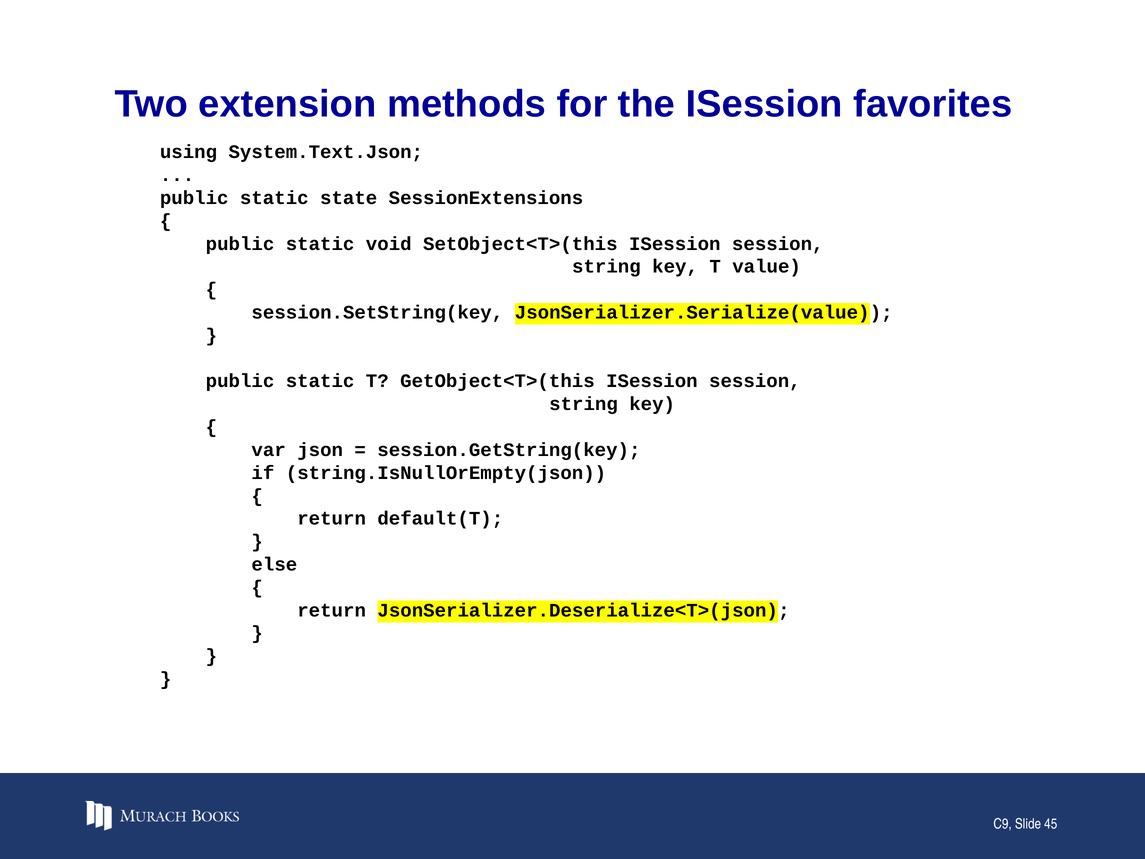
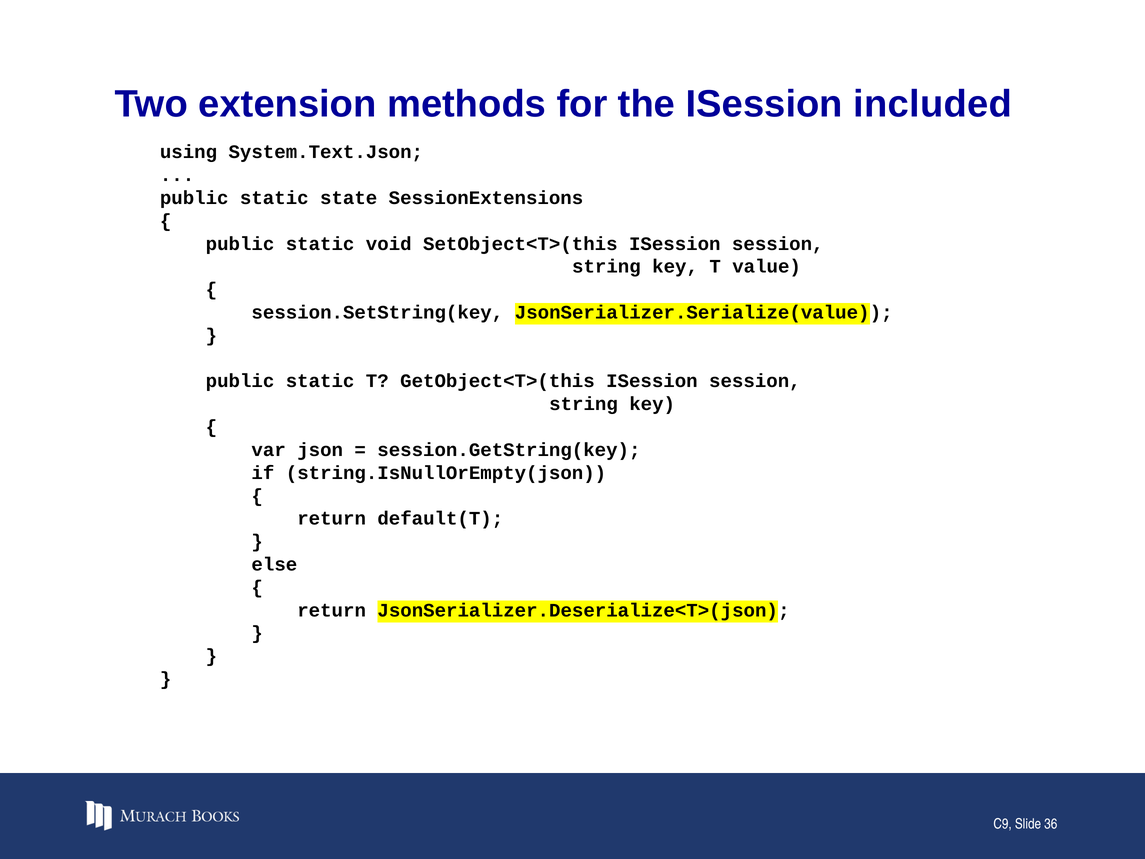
favorites: favorites -> included (933, 104)
45: 45 -> 36 (1051, 824)
